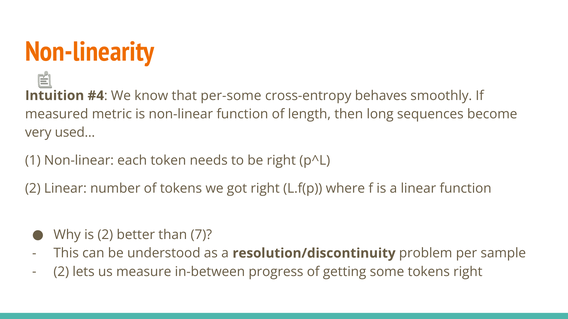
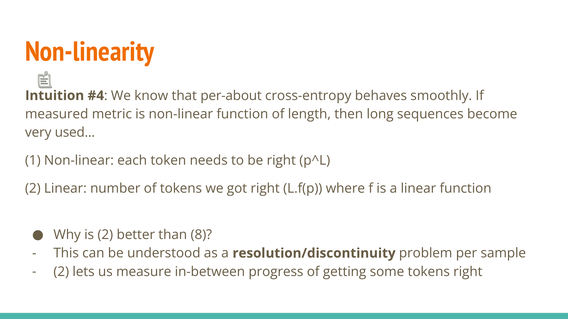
per-some: per-some -> per-about (231, 96)
7: 7 -> 8 (201, 235)
